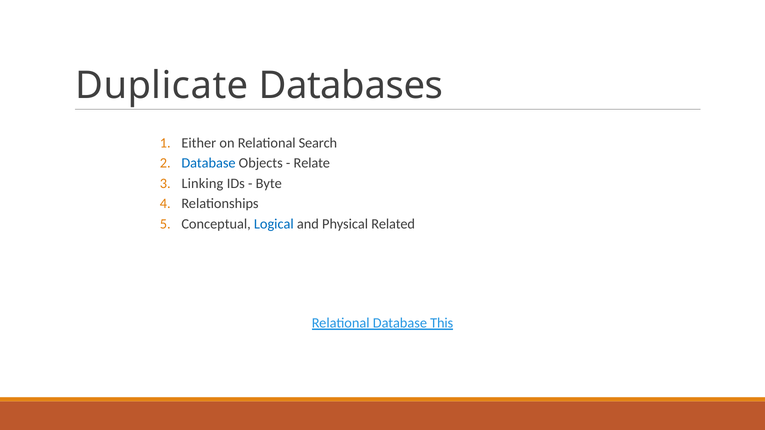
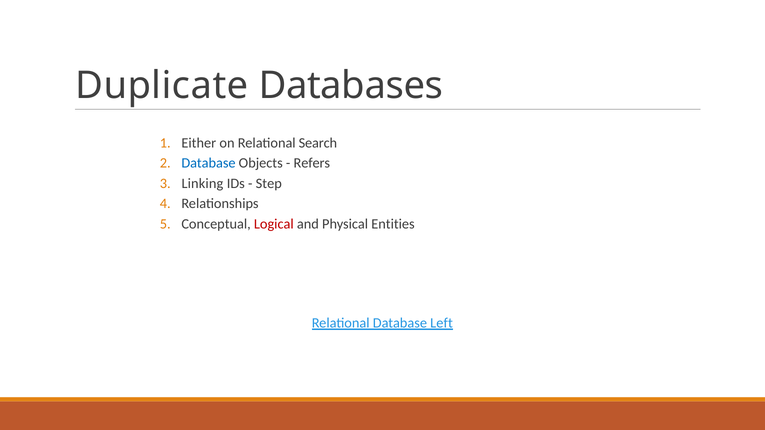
Relate: Relate -> Refers (312, 163)
Byte: Byte -> Step (269, 184)
Logical colour: blue -> red (274, 224)
Related: Related -> Entities (393, 224)
This: This -> Left (442, 323)
